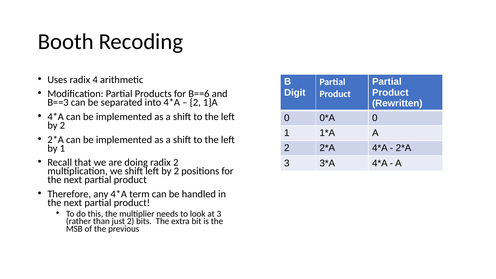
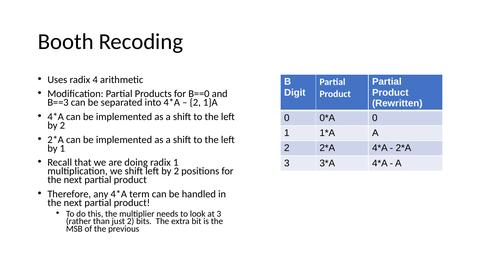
B==6: B==6 -> B==0 (199, 94)
radix 2: 2 -> 1 (176, 163)
